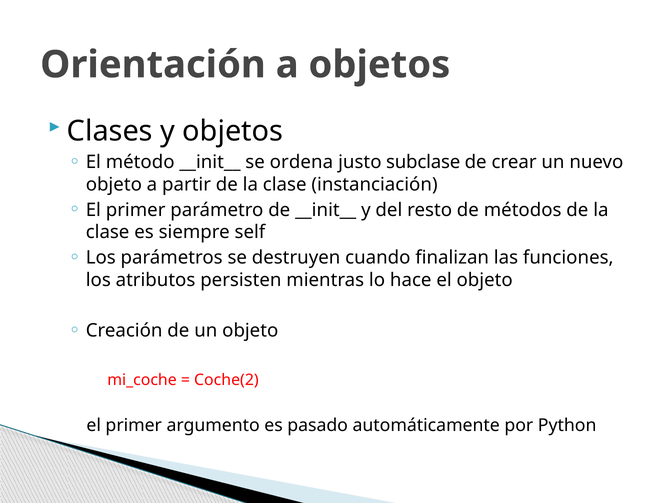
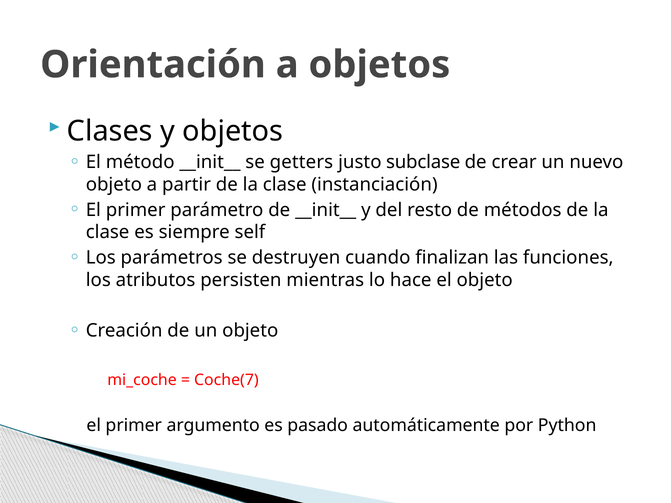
ordena: ordena -> getters (301, 162)
Coche(2: Coche(2 -> Coche(7 (226, 380)
